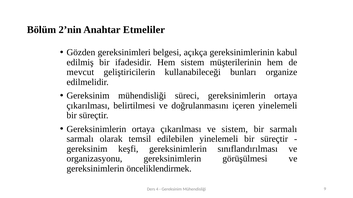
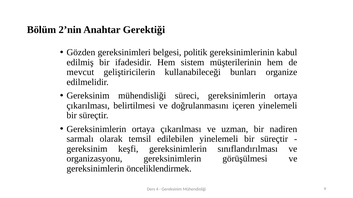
Etmeliler: Etmeliler -> Gerektiği (144, 30)
açıkça: açıkça -> politik (196, 53)
ve sistem: sistem -> uzman (235, 129)
bir sarmalı: sarmalı -> nadiren (283, 129)
